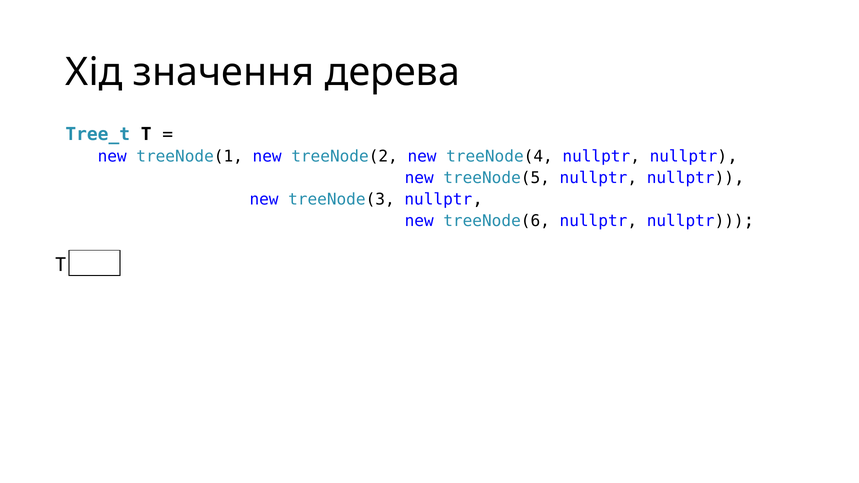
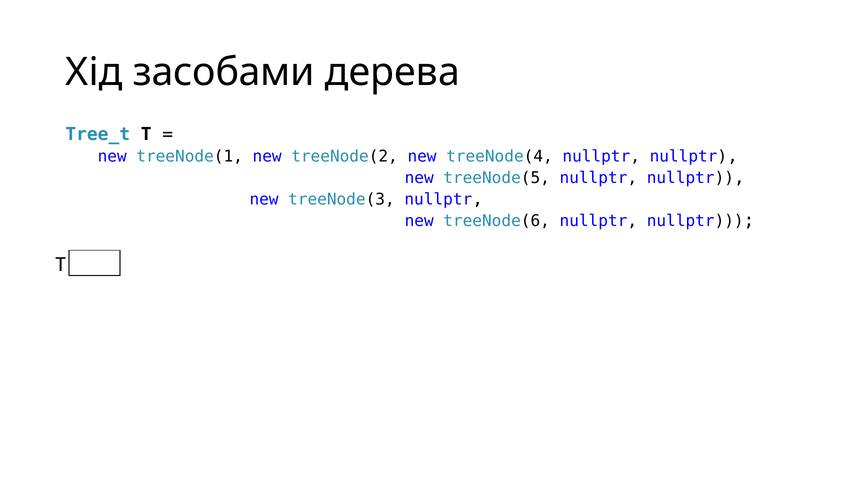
значення: значення -> засобами (224, 72)
